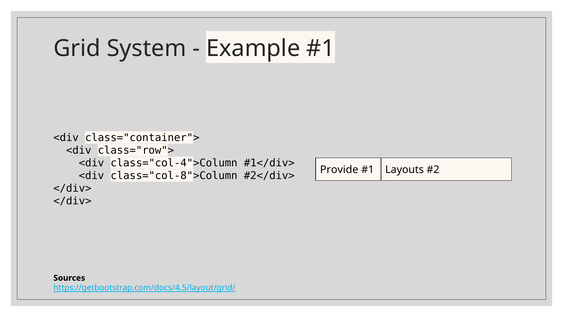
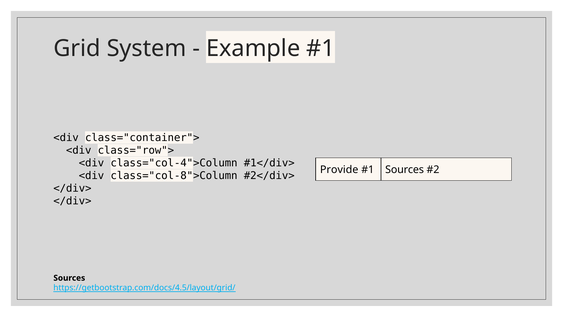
Layouts: Layouts -> Sources (405, 170)
